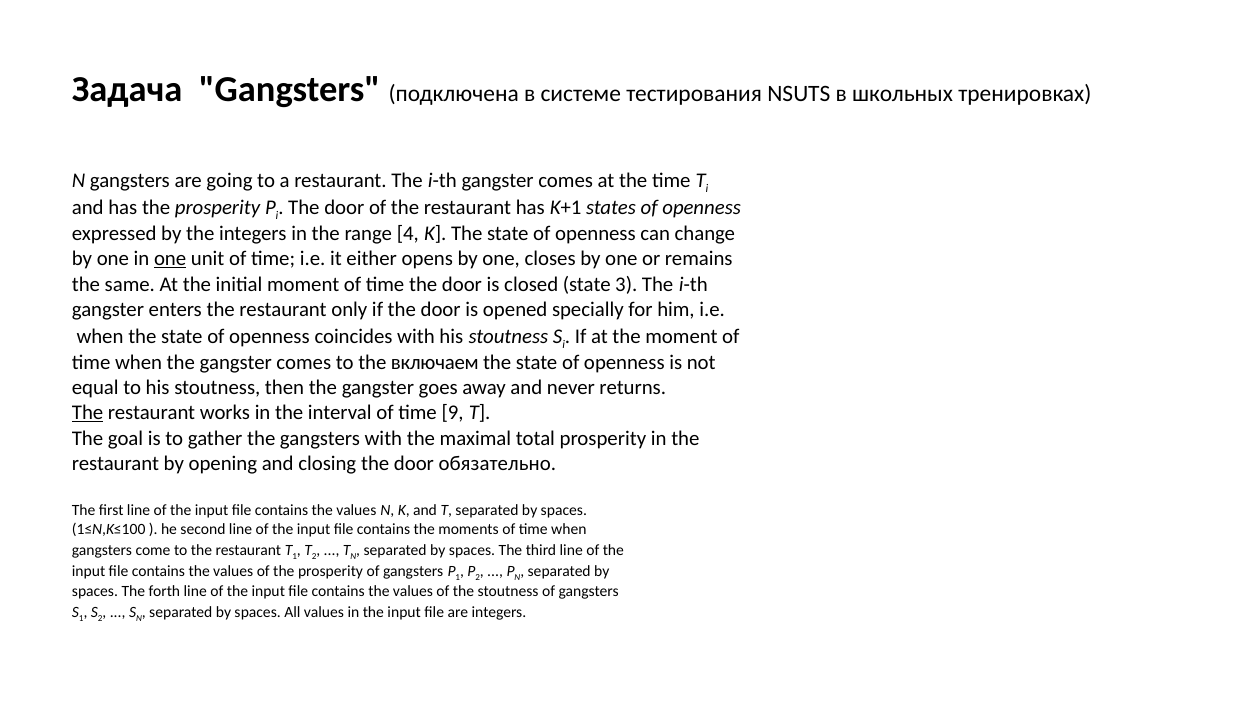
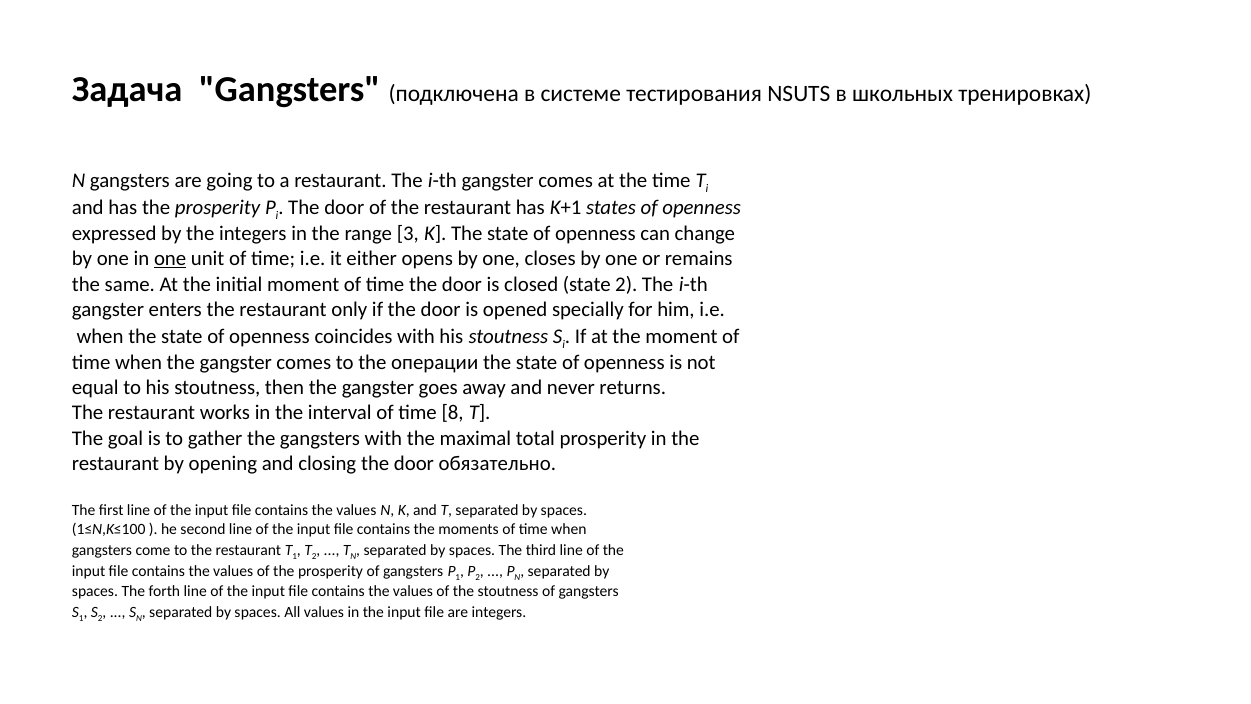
4: 4 -> 3 (408, 234)
state 3: 3 -> 2 (626, 284)
включаем: включаем -> операции (435, 362)
The underline: present -> none (88, 413)
9: 9 -> 8 (453, 413)
